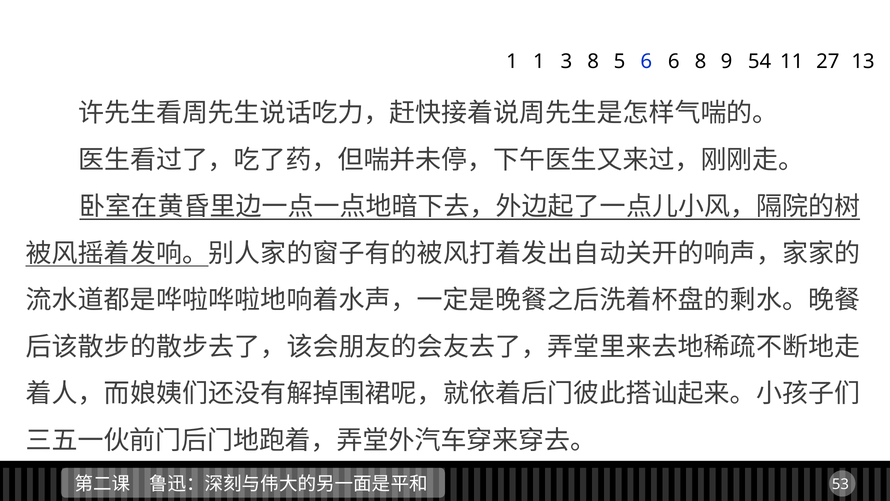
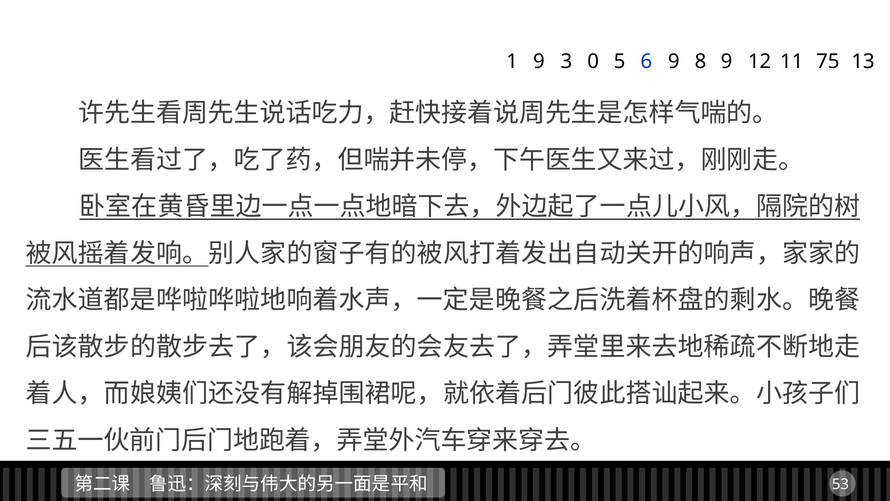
1 1: 1 -> 9 (539, 62)
3 8: 8 -> 0 (593, 62)
6 6: 6 -> 9 (674, 62)
54: 54 -> 12 (760, 62)
27: 27 -> 75 (828, 62)
